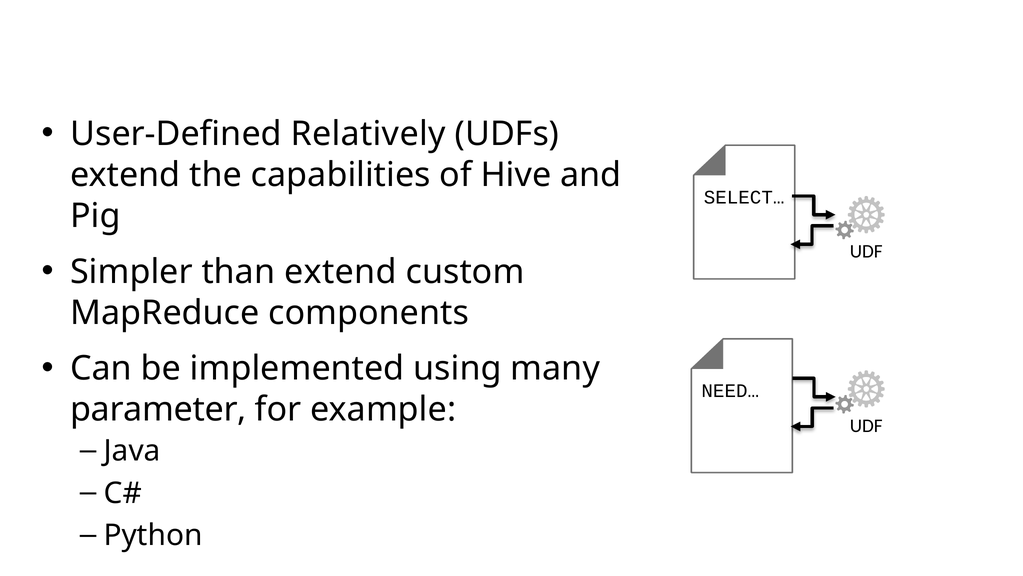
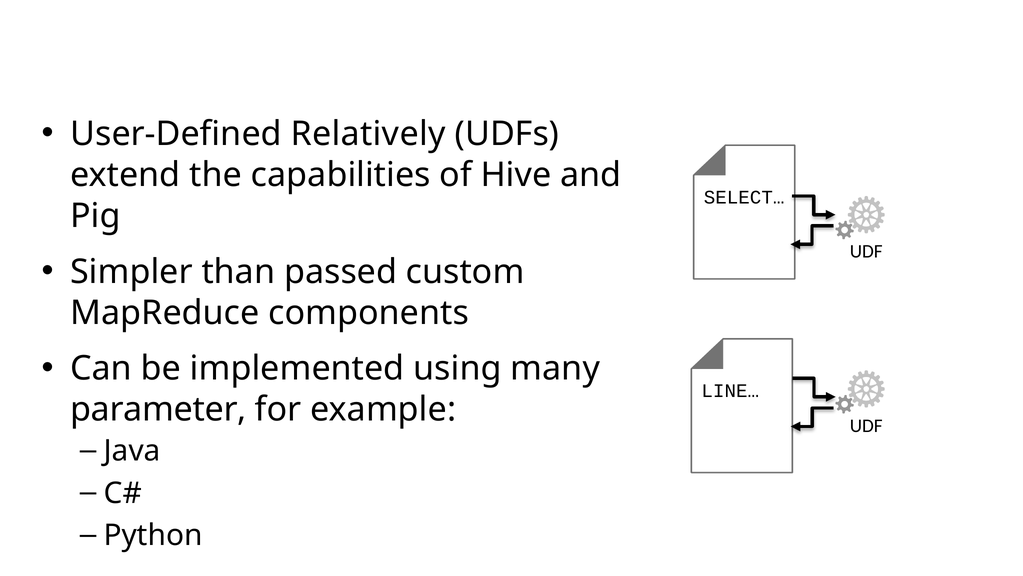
than extend: extend -> passed (341, 272)
NEED…: NEED… -> LINE… (730, 390)
